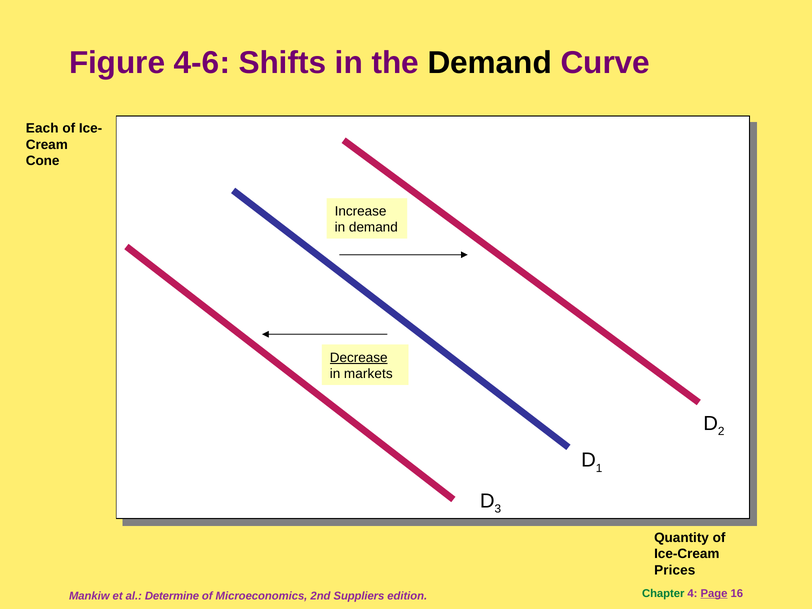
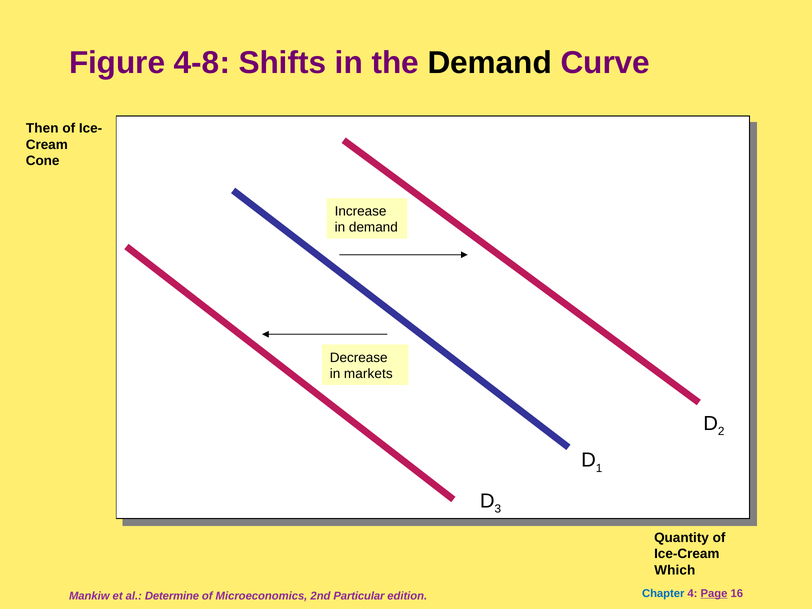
4-6: 4-6 -> 4-8 (202, 63)
Each: Each -> Then (42, 128)
Decrease underline: present -> none (359, 358)
Prices: Prices -> Which (675, 570)
Suppliers: Suppliers -> Particular (359, 596)
Chapter colour: green -> blue (663, 594)
